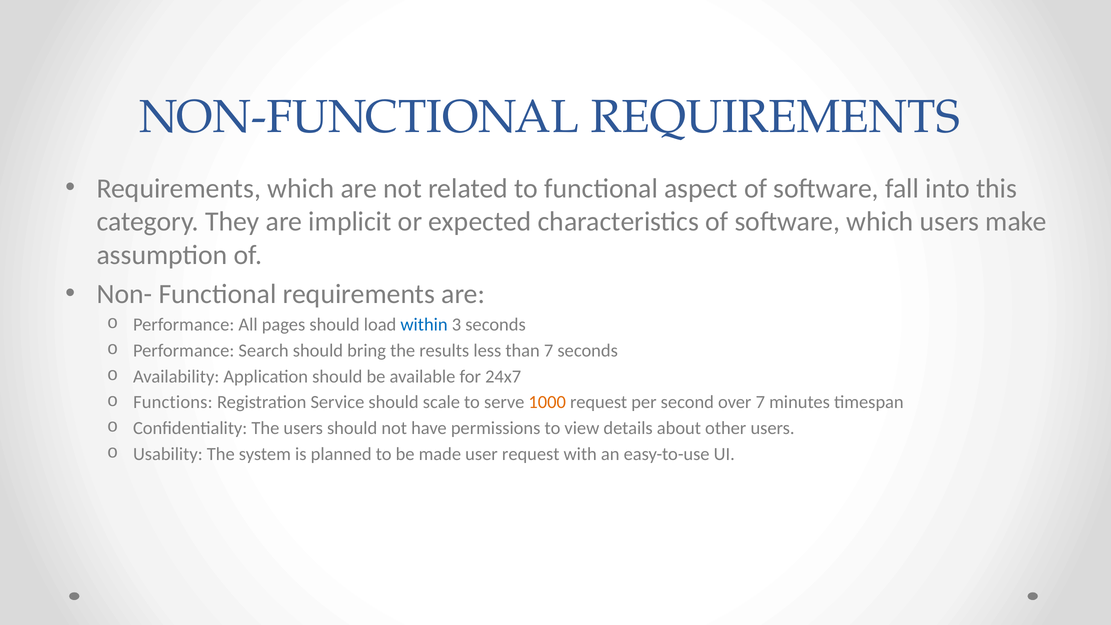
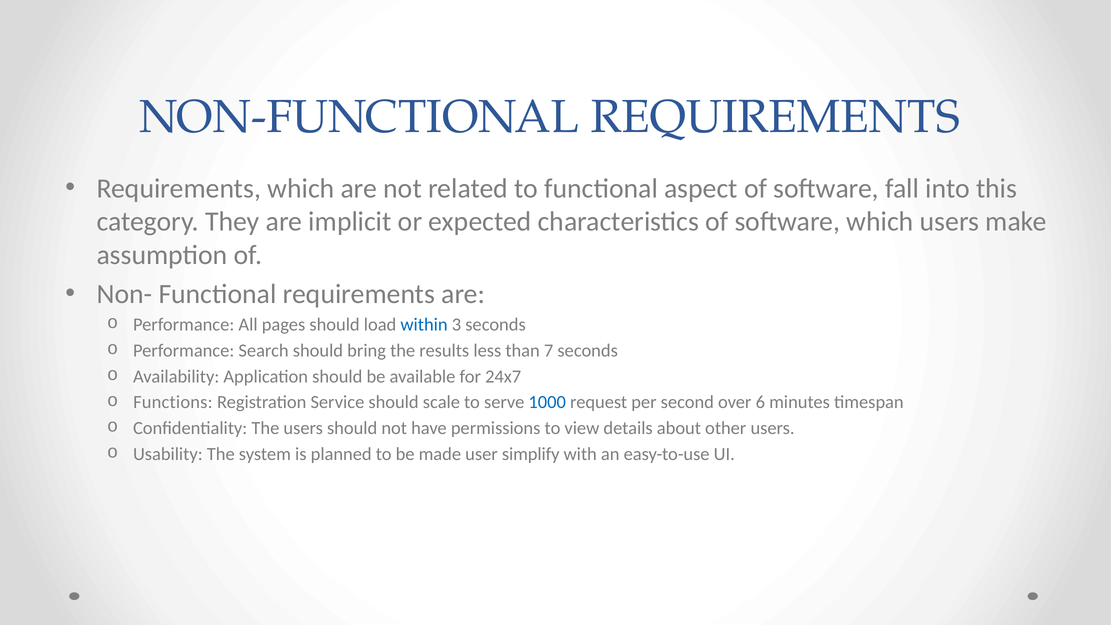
1000 colour: orange -> blue (547, 402)
over 7: 7 -> 6 (760, 402)
user request: request -> simplify (531, 454)
